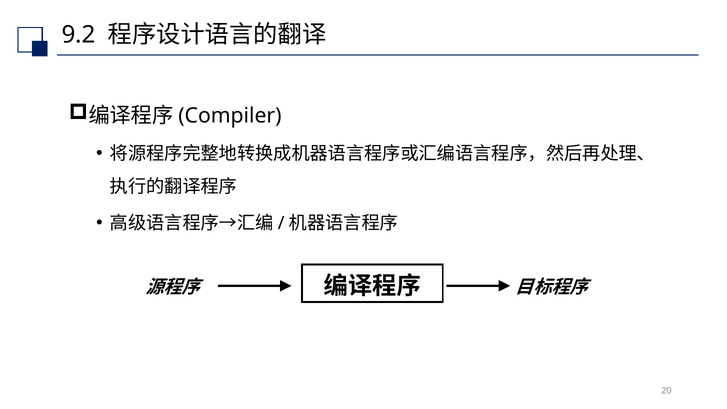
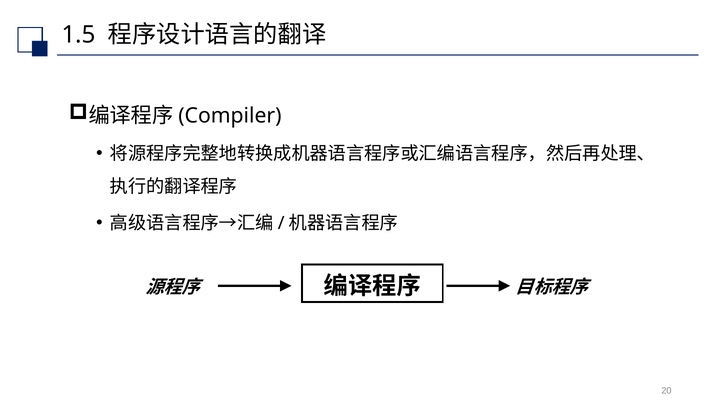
9.2: 9.2 -> 1.5 (79, 35)
